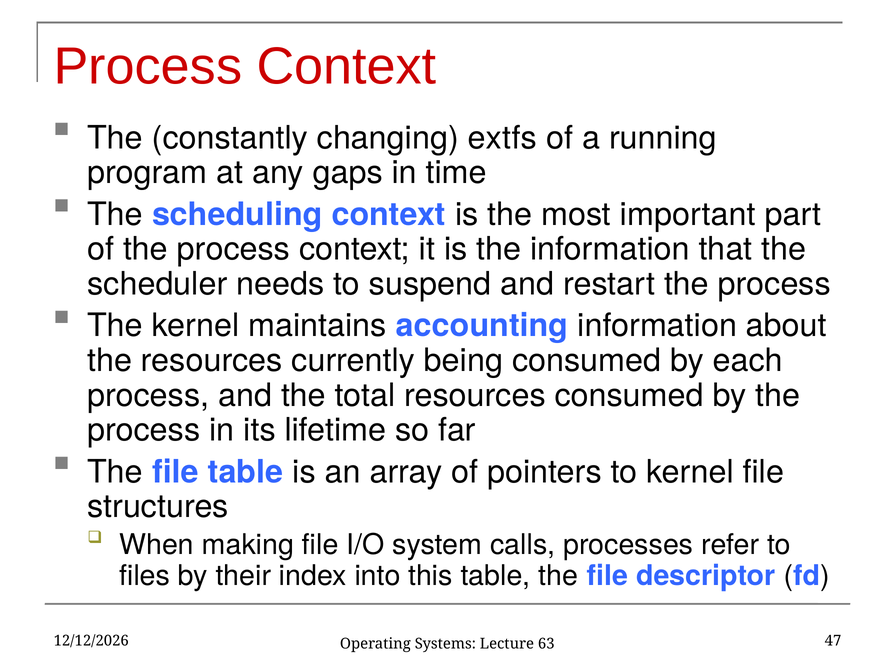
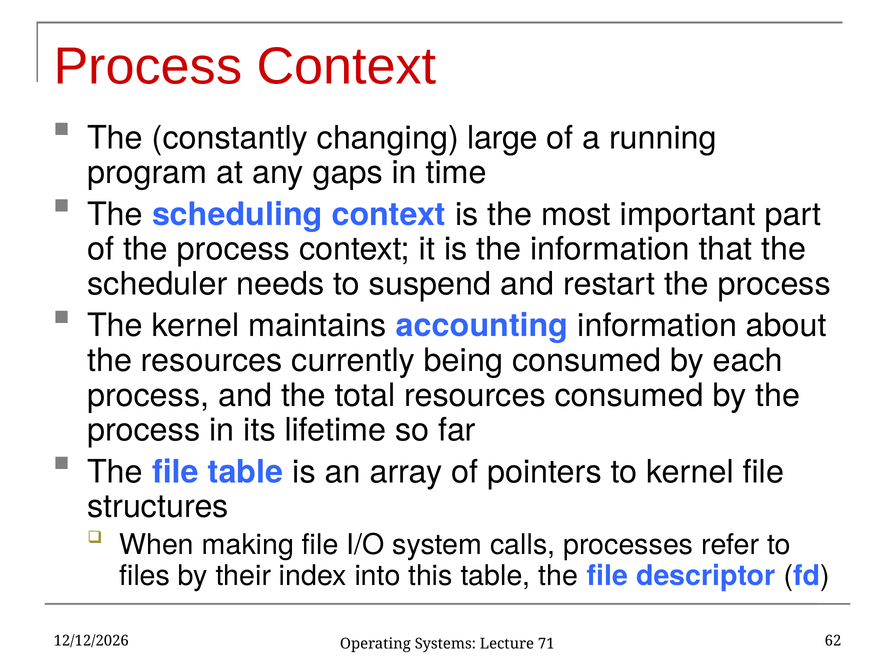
extfs: extfs -> large (503, 138)
47: 47 -> 62 (833, 641)
63: 63 -> 71 (546, 644)
